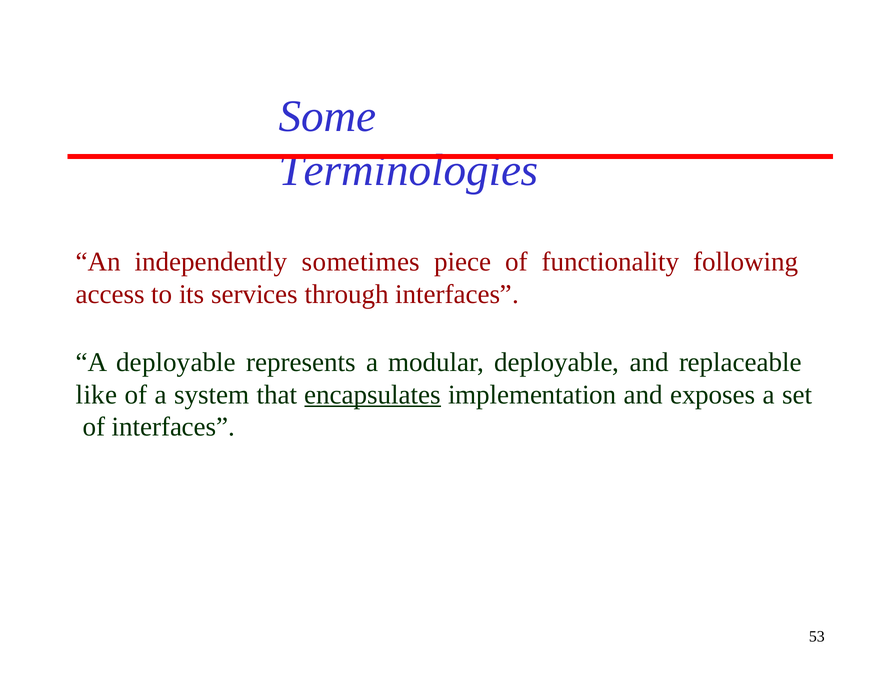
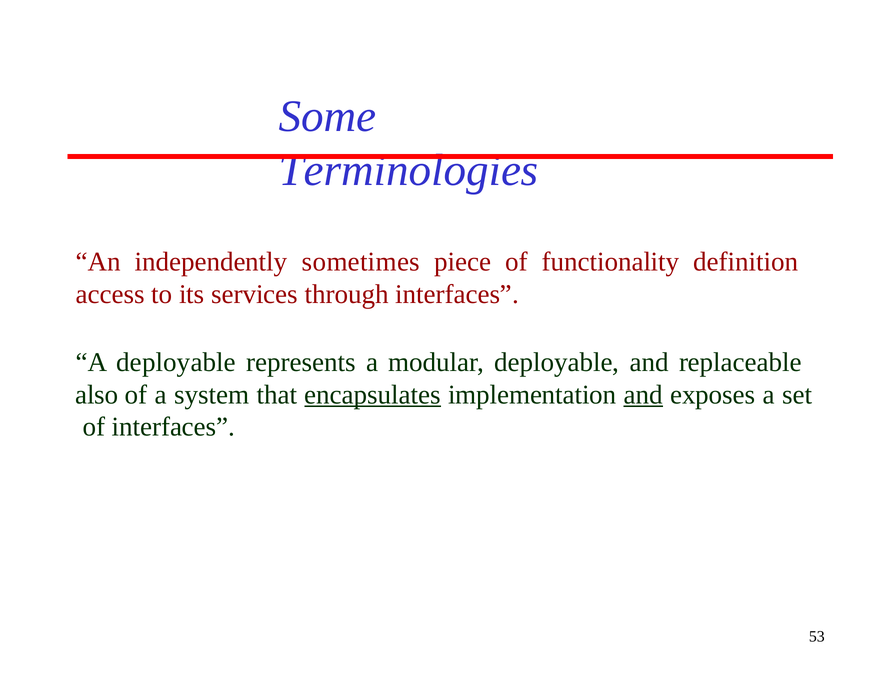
following: following -> definition (746, 262)
like: like -> also (97, 395)
and underline: none -> present (643, 395)
